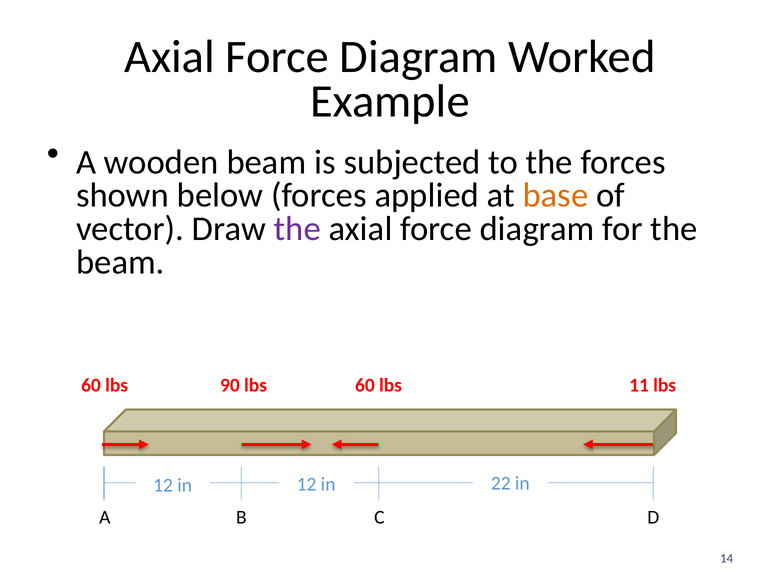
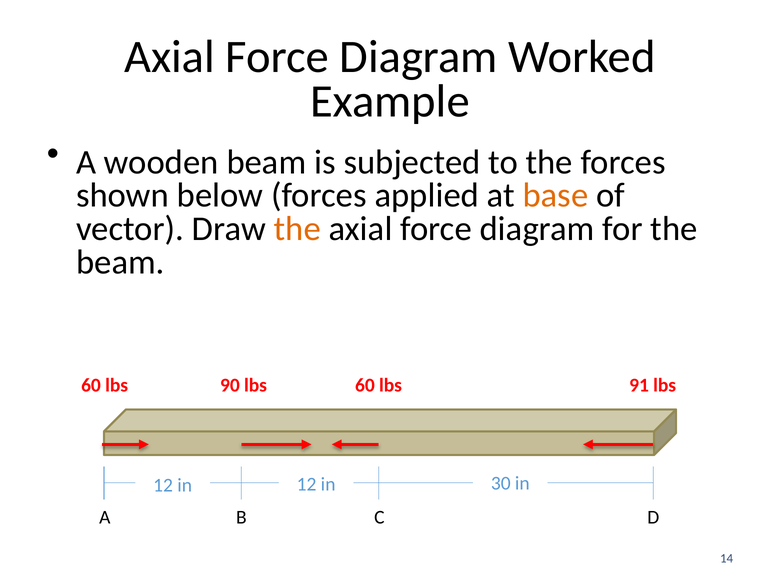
the colour: purple -> orange (297, 229)
11: 11 -> 91 (639, 386)
22: 22 -> 30 (501, 483)
